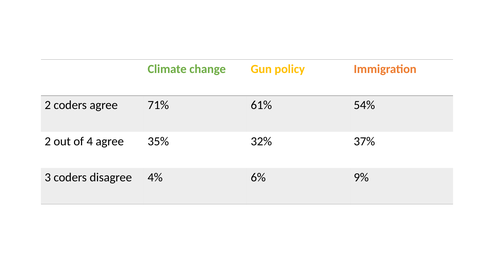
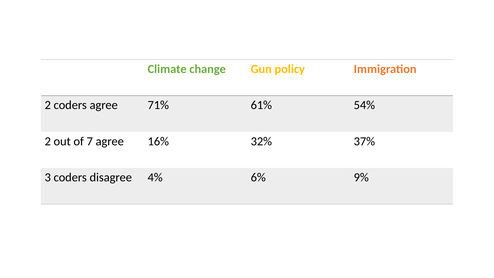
4: 4 -> 7 (90, 141)
35%: 35% -> 16% (158, 141)
